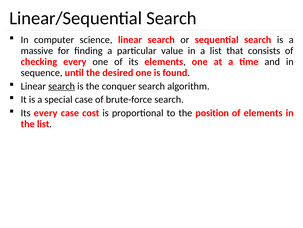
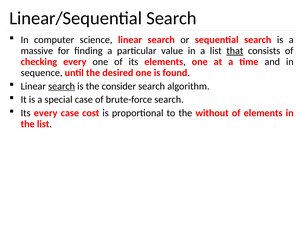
that underline: none -> present (235, 51)
conquer: conquer -> consider (119, 86)
position: position -> without (212, 113)
